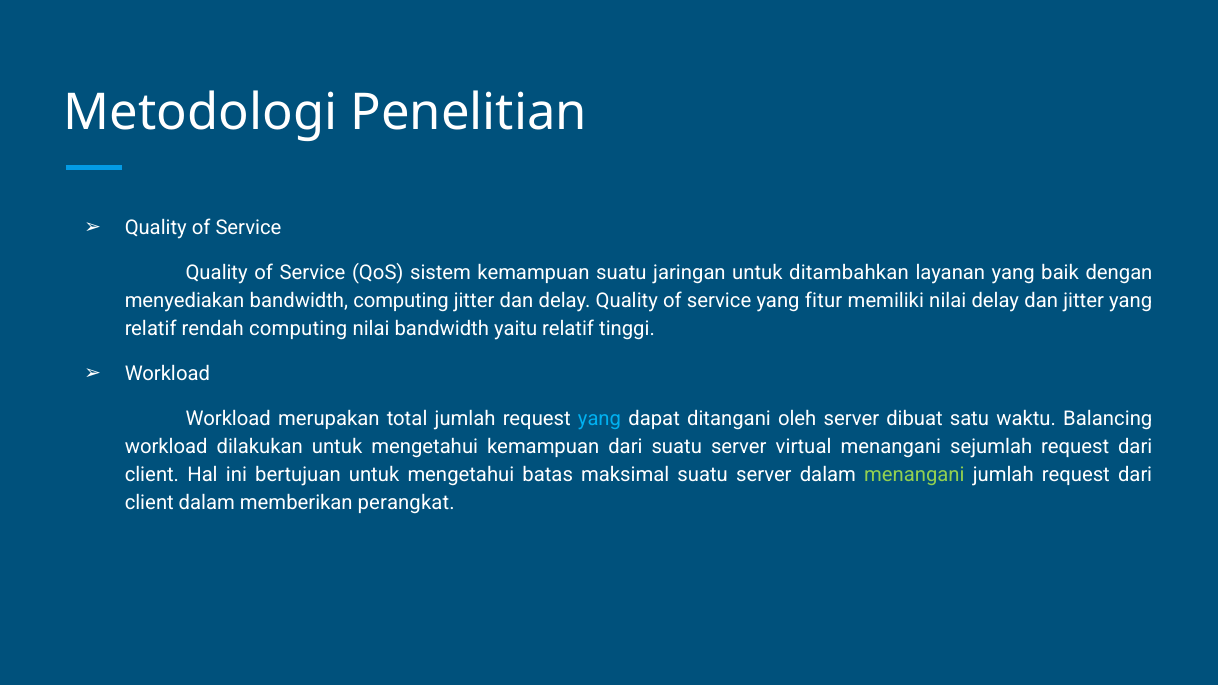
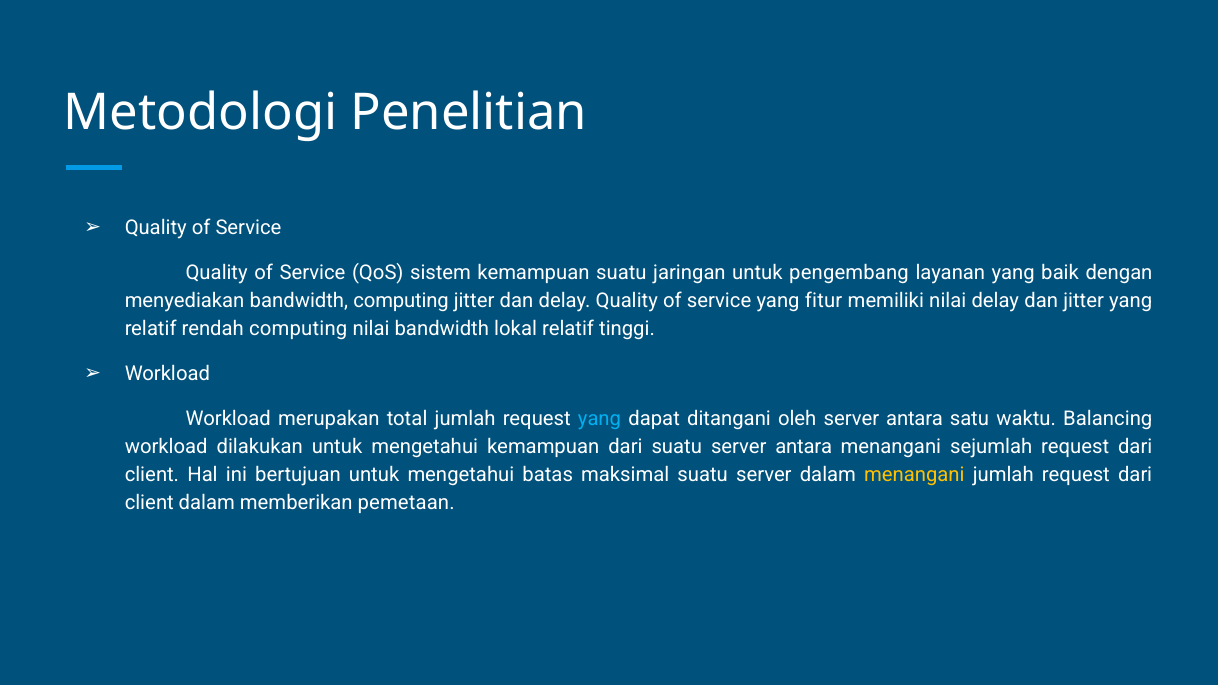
ditambahkan: ditambahkan -> pengembang (849, 273)
yaitu: yaitu -> lokal (516, 329)
oleh server dibuat: dibuat -> antara (915, 419)
suatu server virtual: virtual -> antara (804, 447)
menangani colour: light green -> yellow (914, 475)
perangkat: perangkat -> pemetaan (406, 503)
